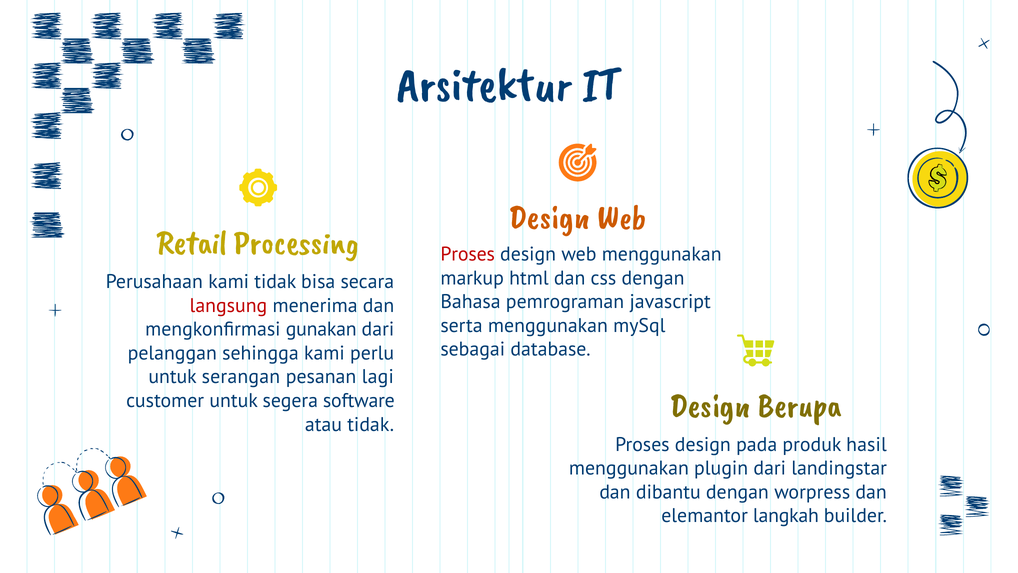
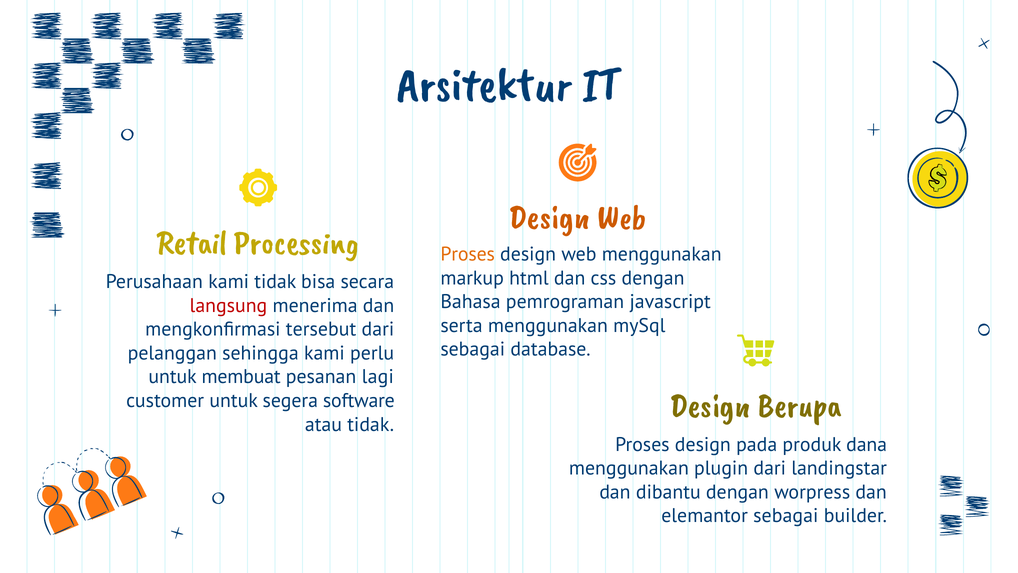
Proses colour: red -> orange (468, 254)
gunakan: gunakan -> tersebut (321, 329)
serangan: serangan -> membuat (241, 377)
hasil: hasil -> dana (867, 444)
elemantor langkah: langkah -> sebagai (786, 516)
